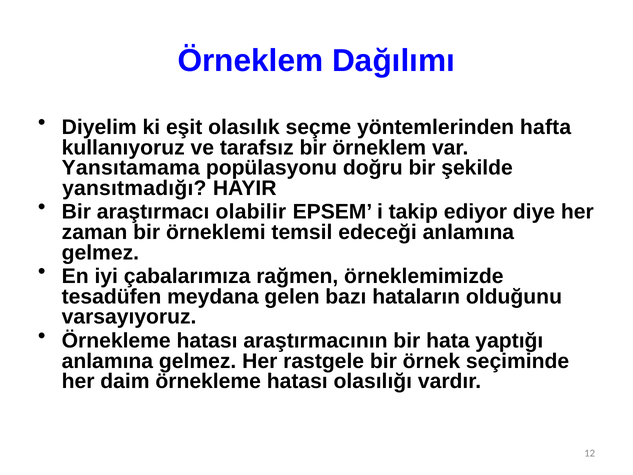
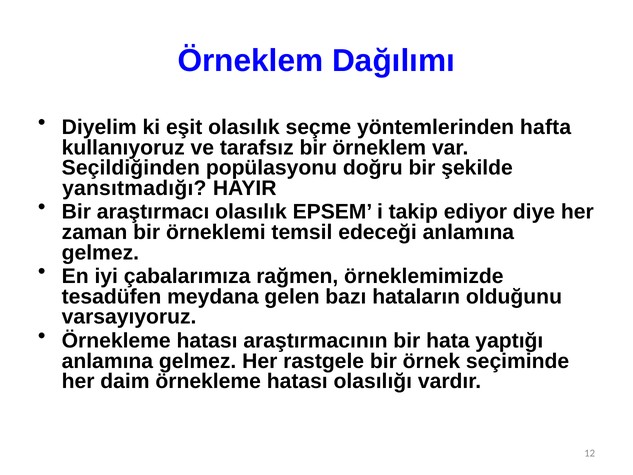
Yansıtamama: Yansıtamama -> Seçildiğinden (131, 168)
araştırmacı olabilir: olabilir -> olasılık (251, 212)
